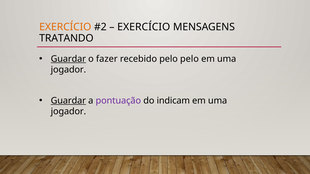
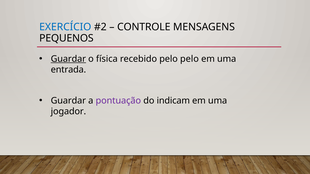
EXERCÍCIO colour: orange -> blue (65, 27)
EXERCÍCIO: EXERCÍCIO -> CONTROLE (144, 27)
TRATANDO: TRATANDO -> PEQUENOS (66, 38)
fazer: fazer -> física (107, 59)
jogador: jogador -> entrada (68, 70)
Guardar underline: present -> none (68, 101)
